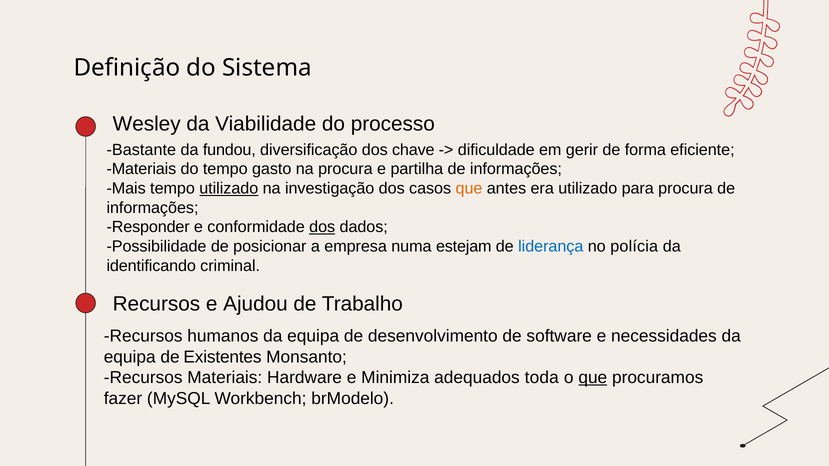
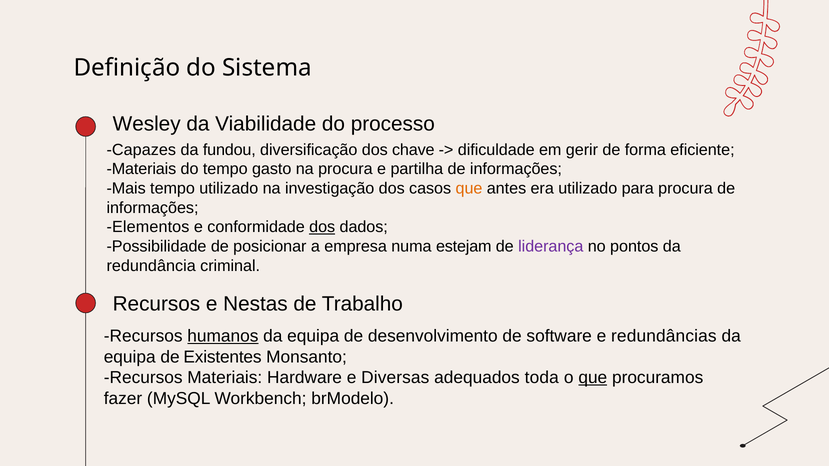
Bastante: Bastante -> Capazes (141, 150)
utilizado underline: present -> none (229, 189)
Responder: Responder -> Elementos (148, 227)
liderança colour: blue -> purple (551, 247)
polícia: polícia -> pontos (634, 247)
identificando: identificando -> redundância (151, 266)
Ajudou: Ajudou -> Nestas (255, 304)
humanos underline: none -> present (223, 336)
necessidades: necessidades -> redundâncias (664, 336)
Minimiza: Minimiza -> Diversas (395, 378)
